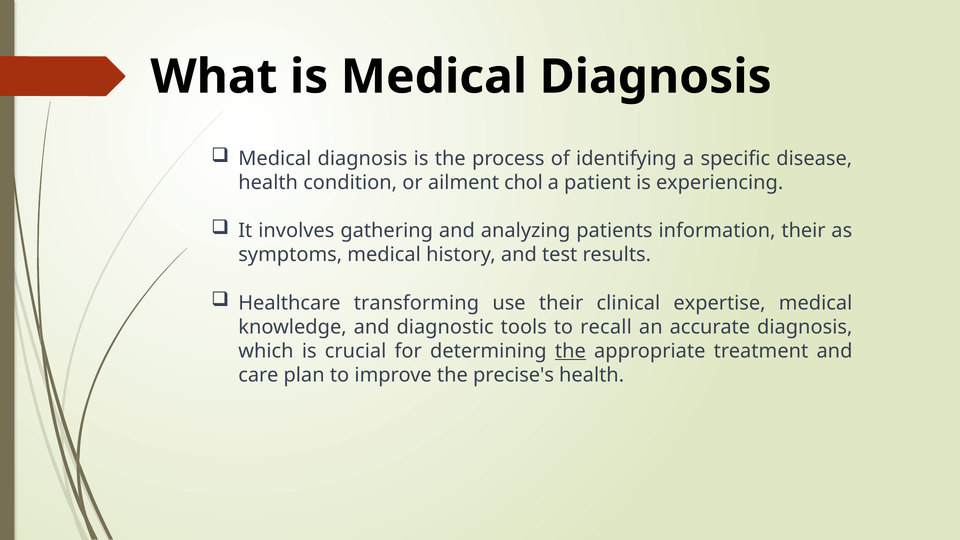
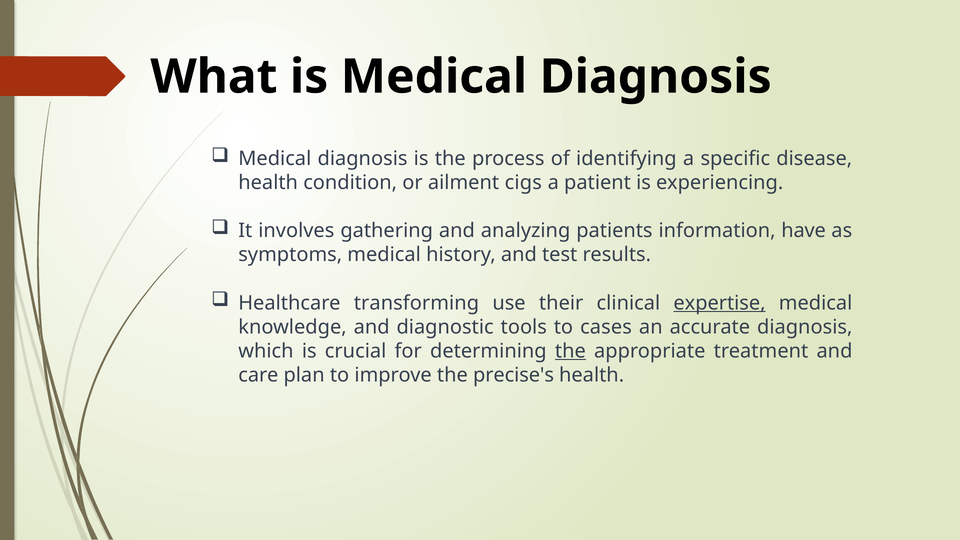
chol: chol -> cigs (523, 183)
information their: their -> have (804, 231)
expertise underline: none -> present (719, 303)
recall: recall -> cases (606, 327)
